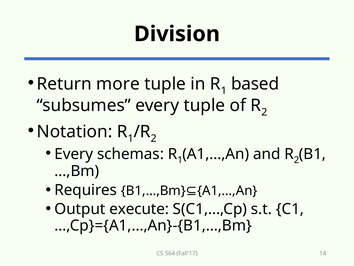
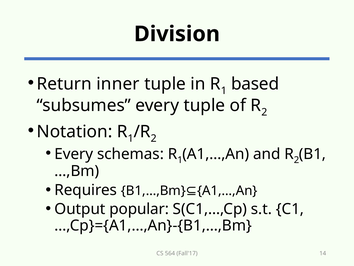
more: more -> inner (118, 84)
execute: execute -> popular (139, 209)
